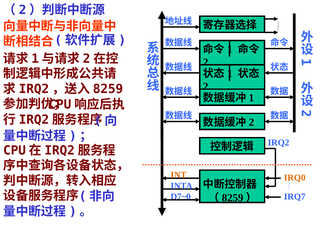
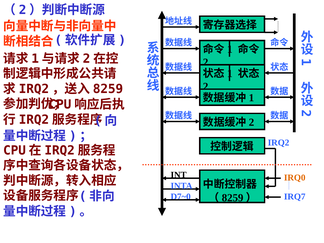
INT colour: orange -> black (179, 175)
